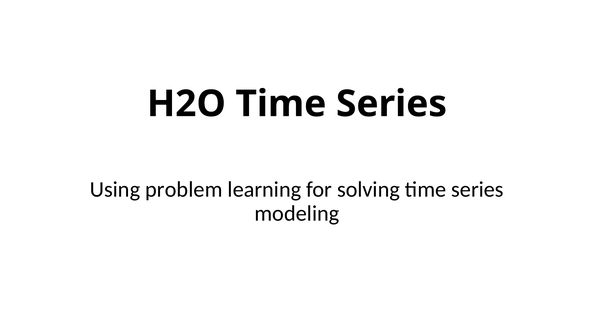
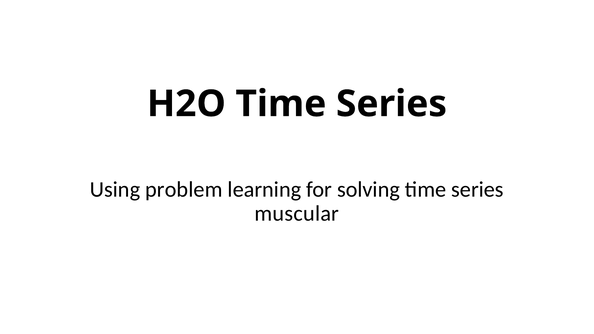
modeling: modeling -> muscular (297, 214)
